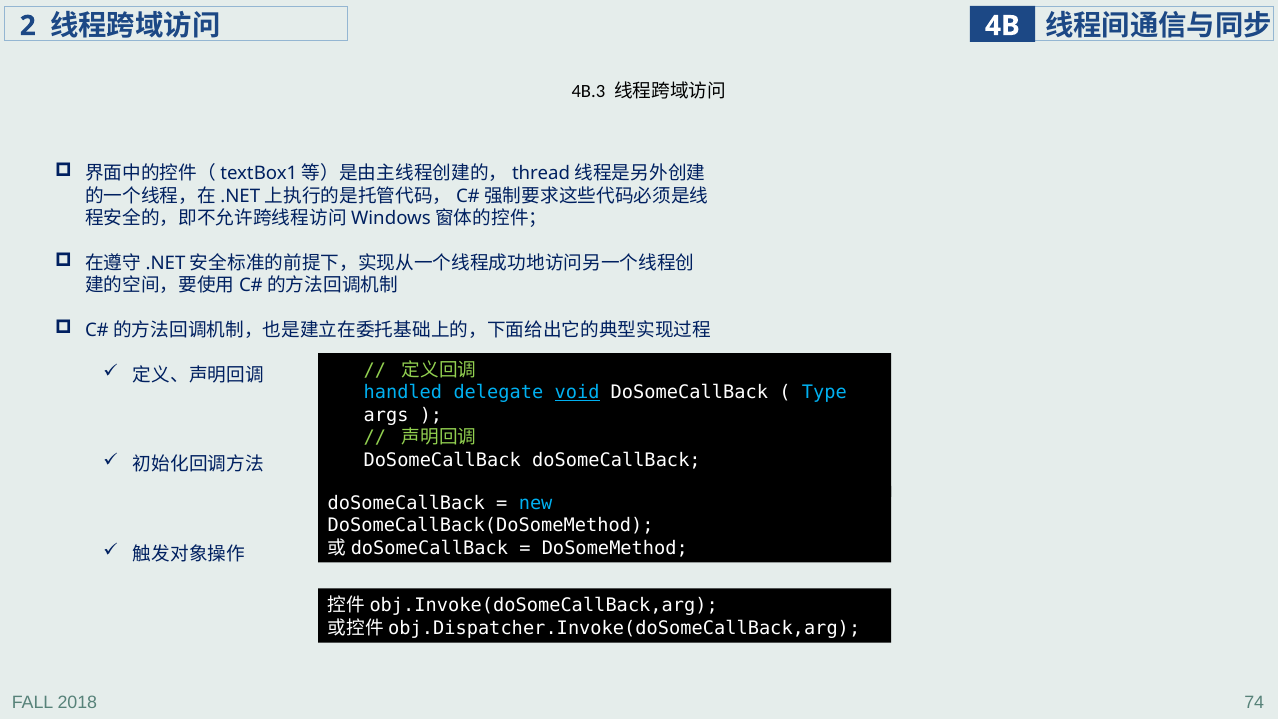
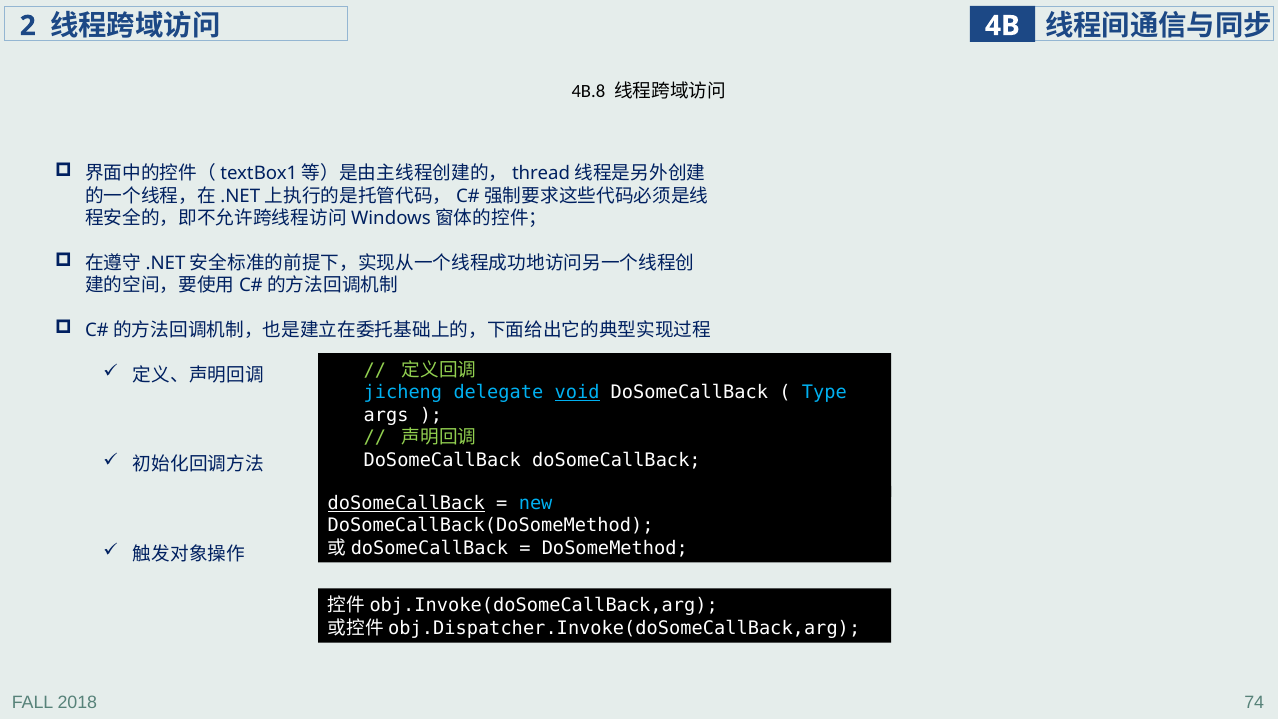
4B.3: 4B.3 -> 4B.8 (588, 92)
handled: handled -> jicheng (403, 393)
doSomeCallBack underline: none -> present (406, 503)
